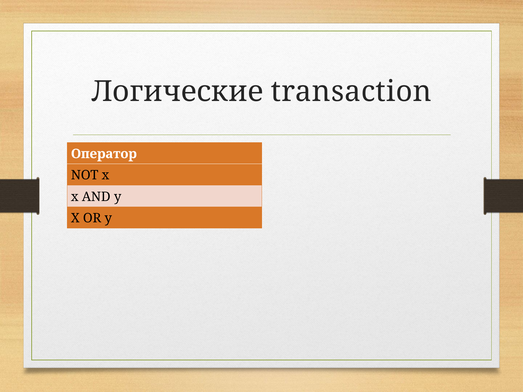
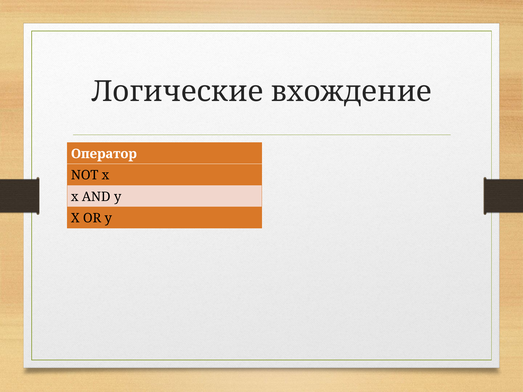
transaction: transaction -> вхождение (351, 92)
